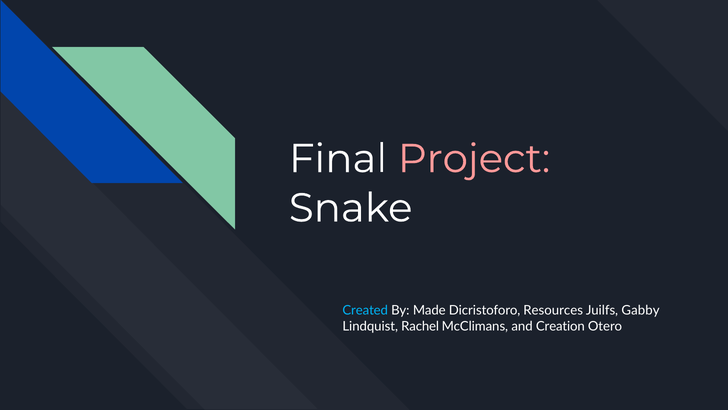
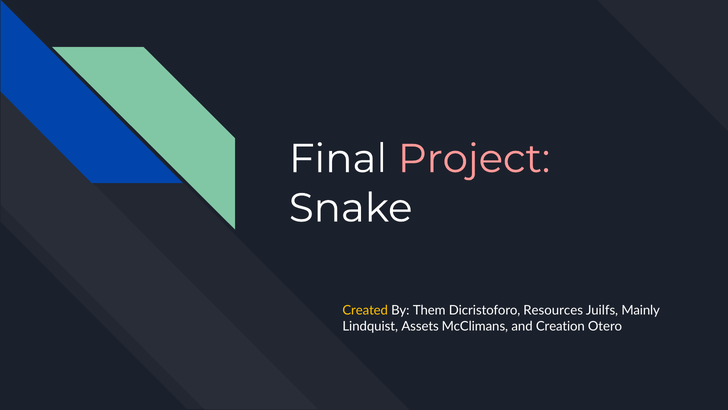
Created colour: light blue -> yellow (365, 310)
Made: Made -> Them (429, 310)
Gabby: Gabby -> Mainly (641, 310)
Rachel: Rachel -> Assets (420, 326)
